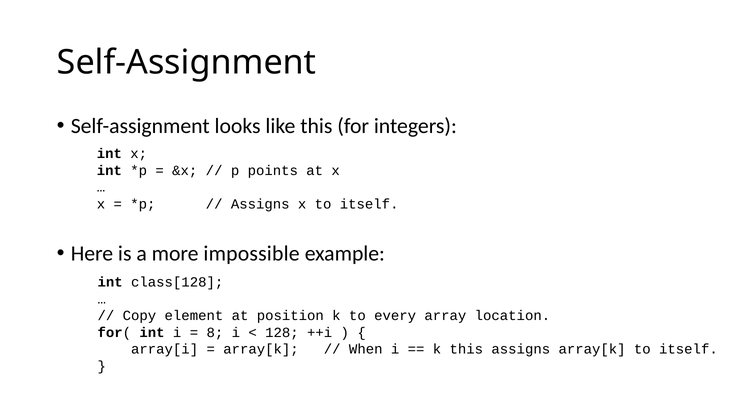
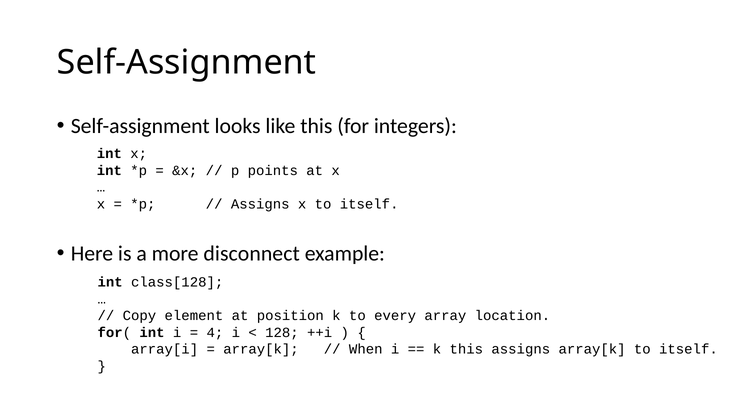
impossible: impossible -> disconnect (252, 254)
8: 8 -> 4 (215, 333)
